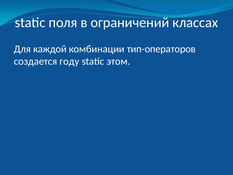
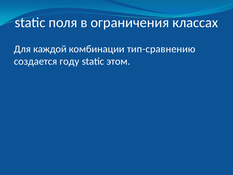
ограничений: ограничений -> ограничения (130, 23)
тип-операторов: тип-операторов -> тип-сравнению (161, 49)
